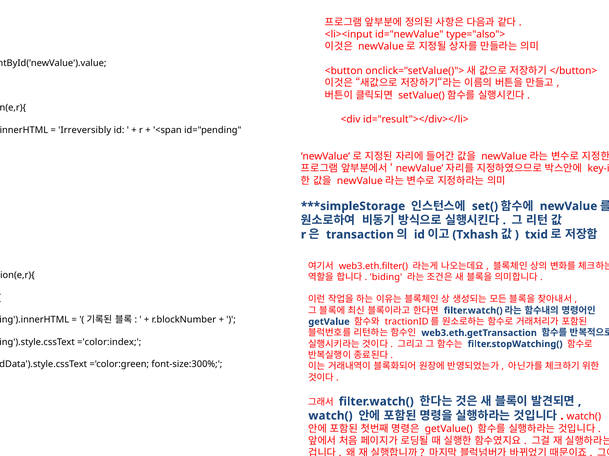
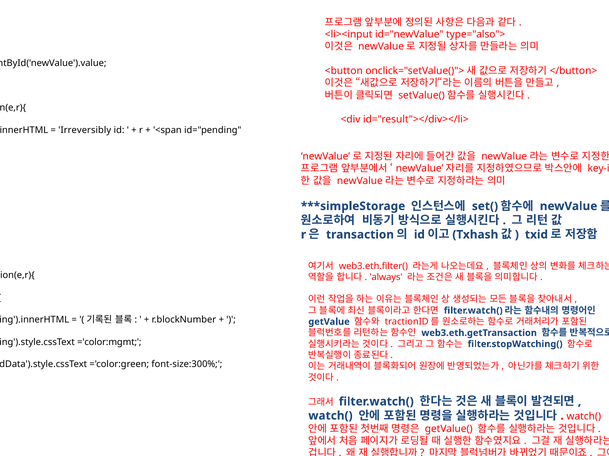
biding: biding -> always (386, 278)
='color:index: ='color:index -> ='color:mgmt (109, 343)
